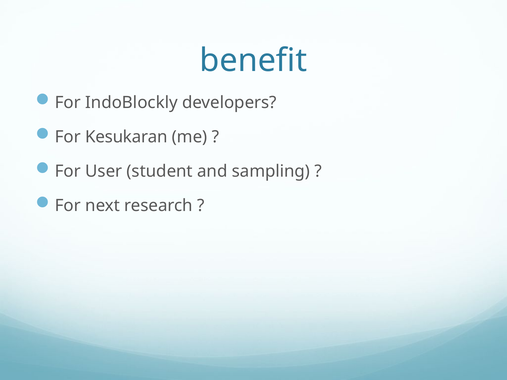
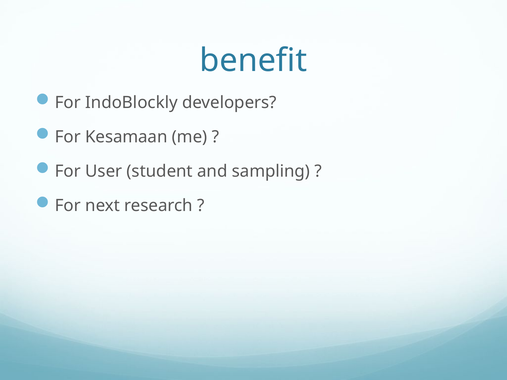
Kesukaran: Kesukaran -> Kesamaan (126, 137)
